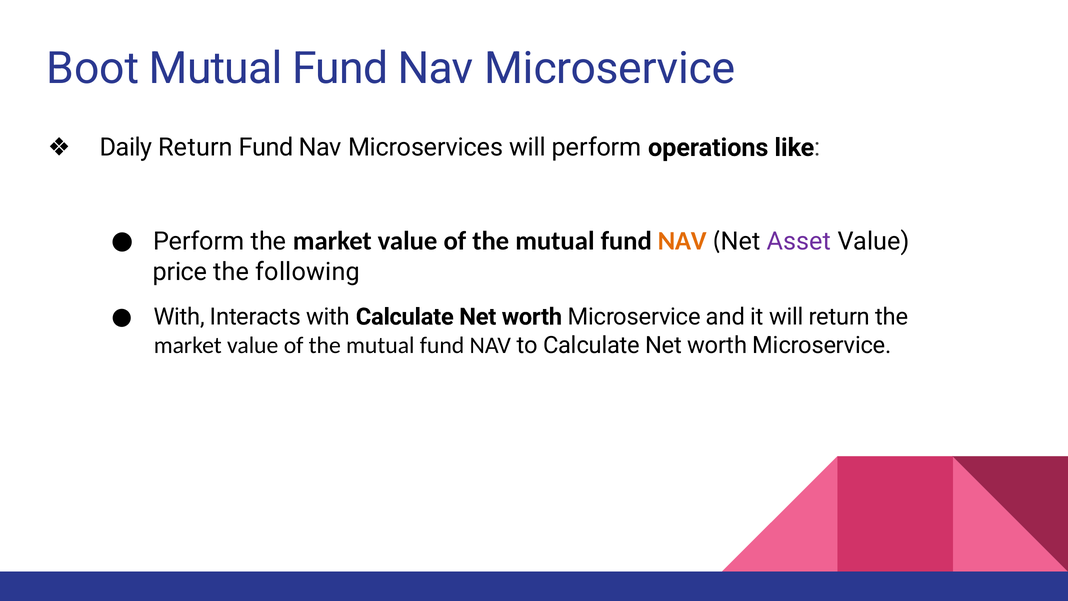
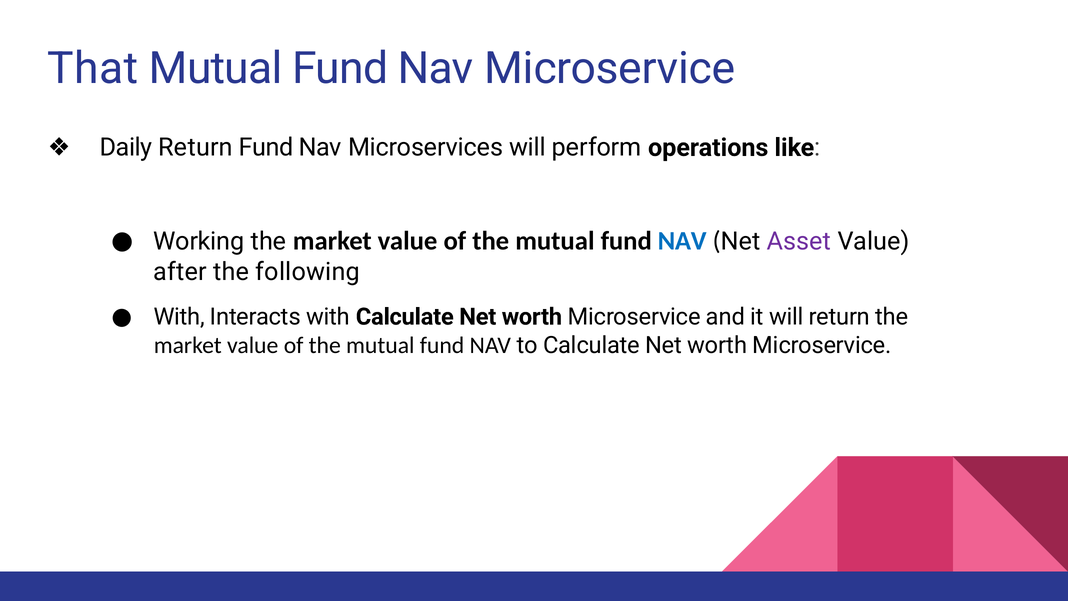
Boot: Boot -> That (93, 69)
Perform: Perform -> Working (199, 241)
NAV colour: orange -> blue (682, 241)
price: price -> after (180, 272)
